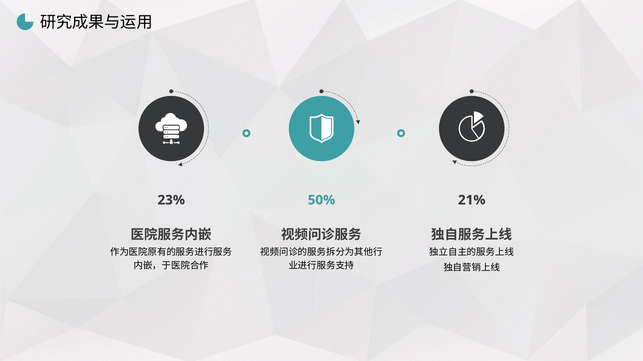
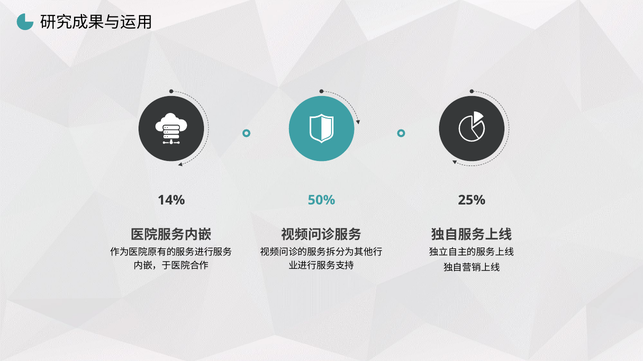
23%: 23% -> 14% (171, 200)
21%: 21% -> 25% (472, 200)
